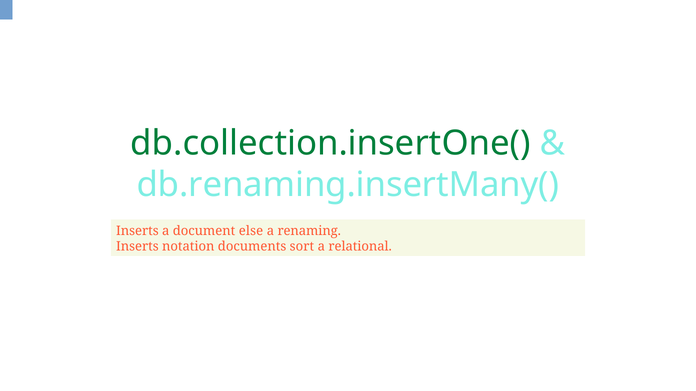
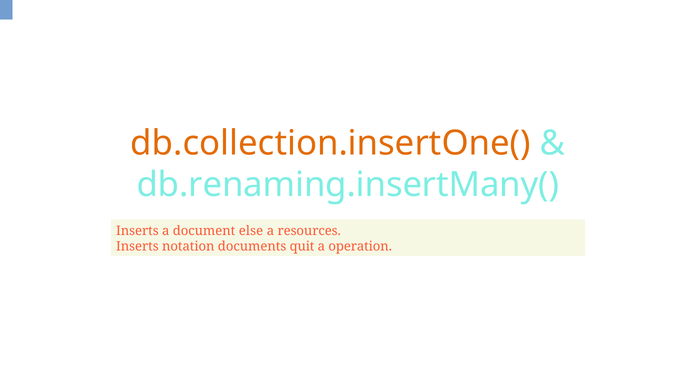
db.collection.insertOne( colour: green -> orange (331, 143)
renaming: renaming -> resources (309, 231)
sort: sort -> quit (302, 247)
relational: relational -> operation (360, 247)
